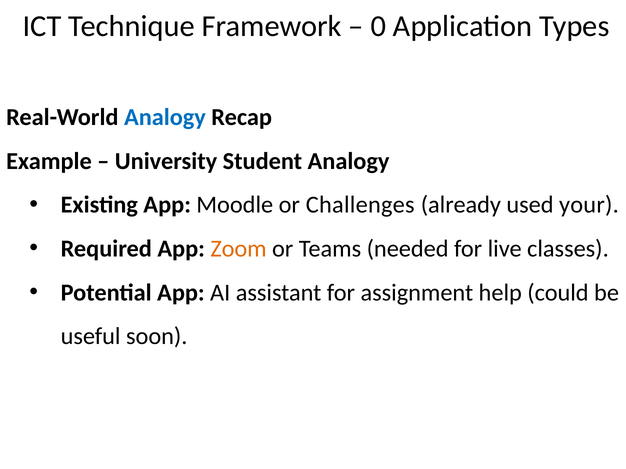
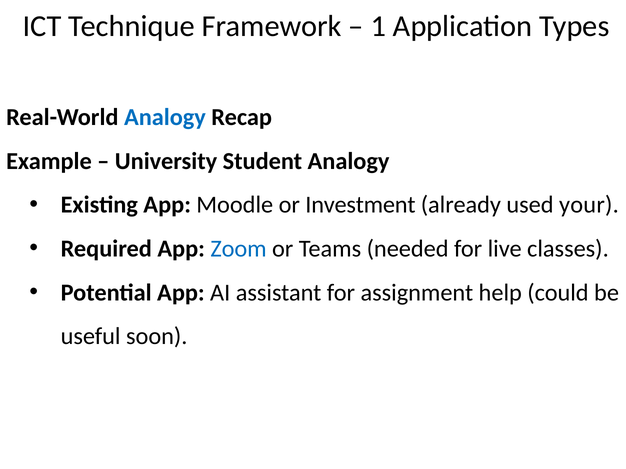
0: 0 -> 1 (378, 26)
Challenges: Challenges -> Investment (360, 205)
Zoom colour: orange -> blue (239, 249)
